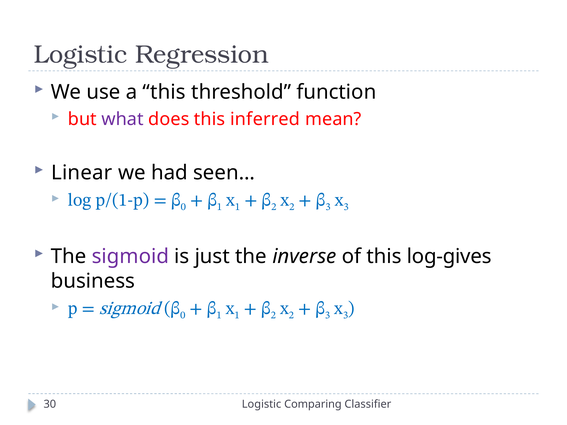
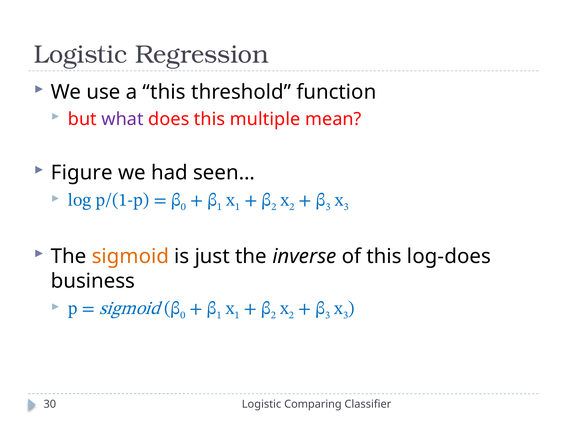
inferred: inferred -> multiple (265, 119)
Linear: Linear -> Figure (82, 173)
sigmoid colour: purple -> orange (130, 257)
log-gives: log-gives -> log-does (449, 257)
